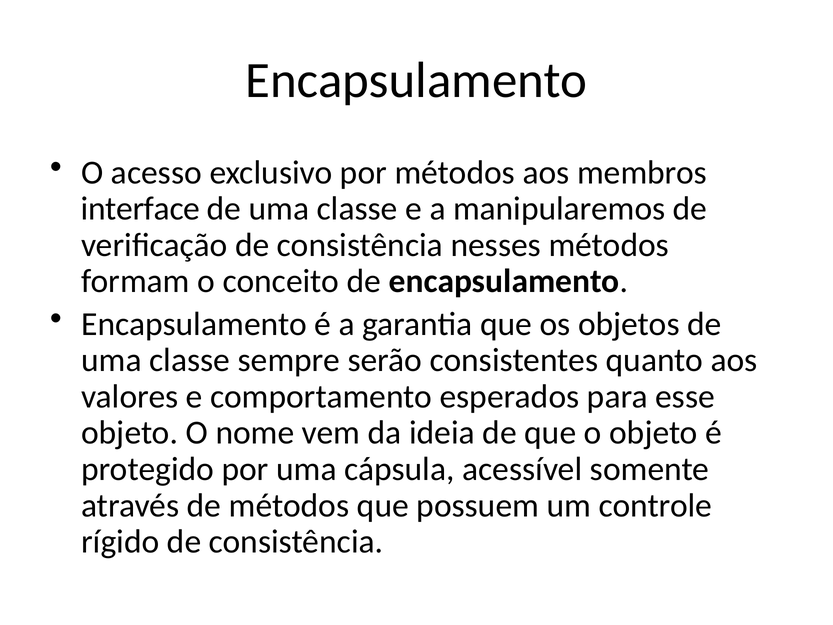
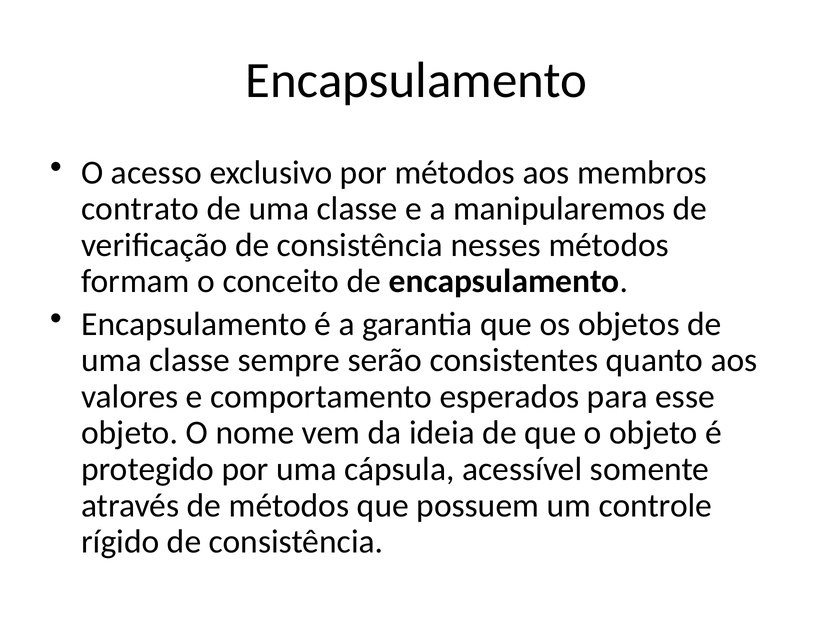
interface: interface -> contrato (140, 209)
